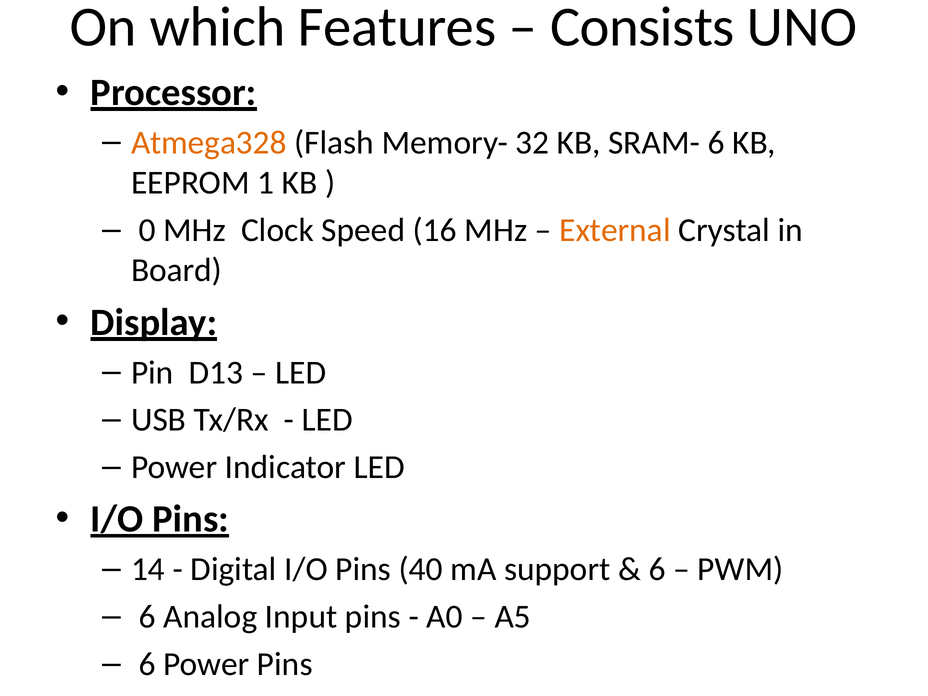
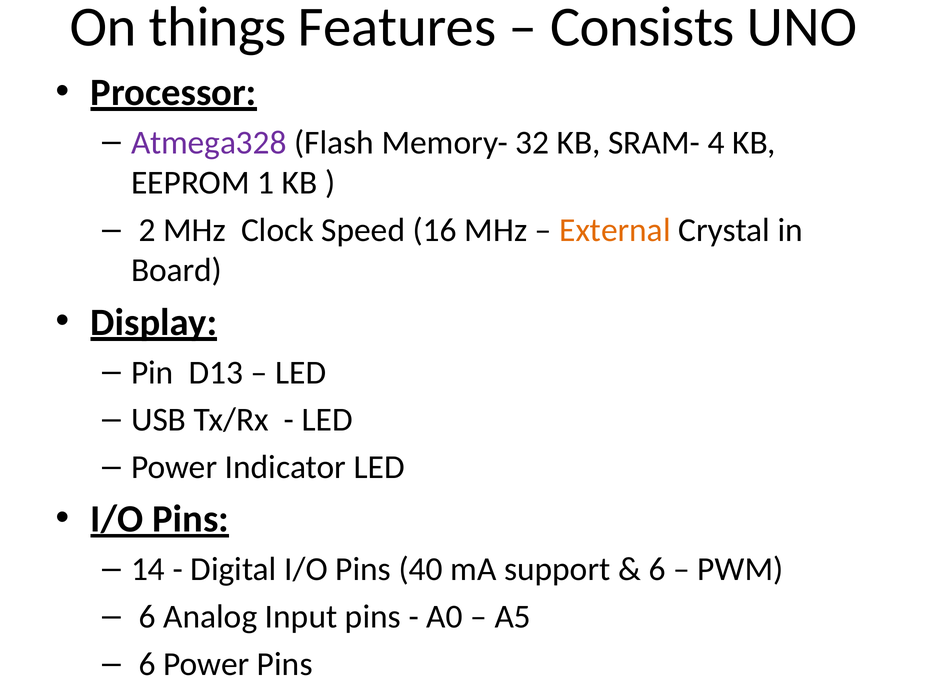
which: which -> things (218, 27)
Atmega328 colour: orange -> purple (209, 143)
SRAM- 6: 6 -> 4 (716, 143)
0: 0 -> 2 (147, 230)
